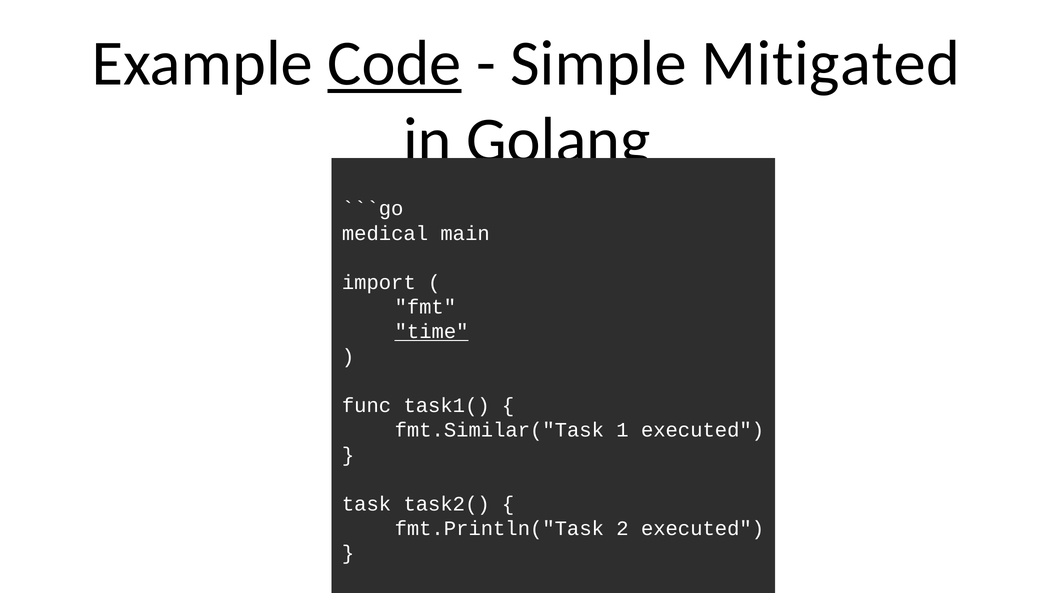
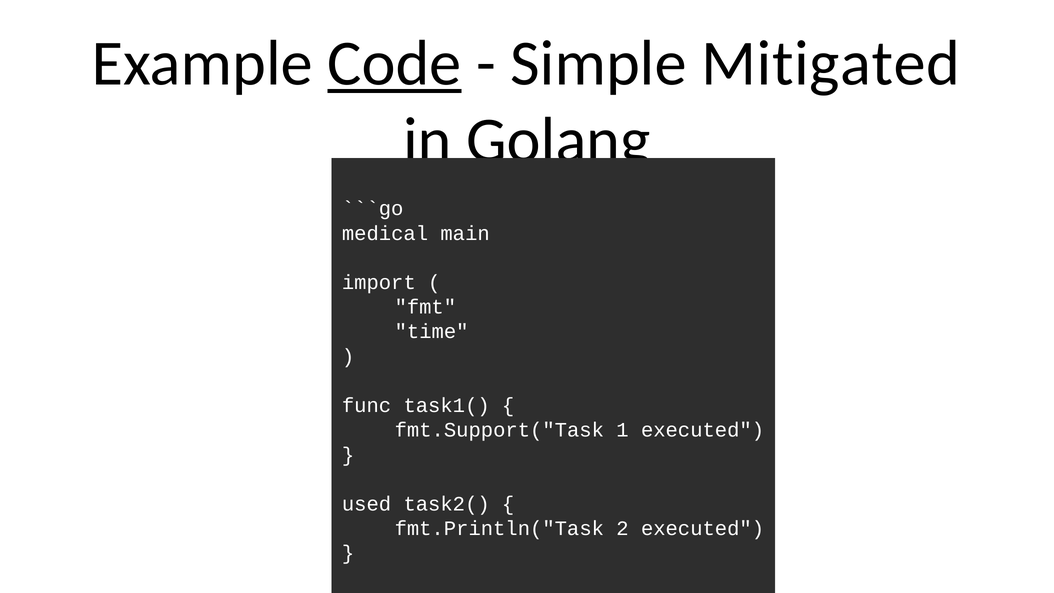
time underline: present -> none (432, 332)
fmt.Similar("Task: fmt.Similar("Task -> fmt.Support("Task (499, 430)
task: task -> used (367, 504)
